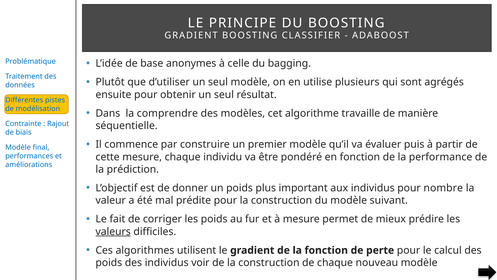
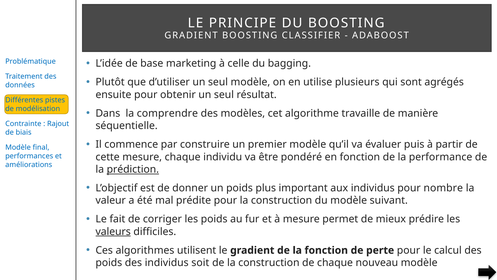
anonymes: anonymes -> marketing (191, 63)
prédiction underline: none -> present (133, 169)
voir: voir -> soit (200, 262)
